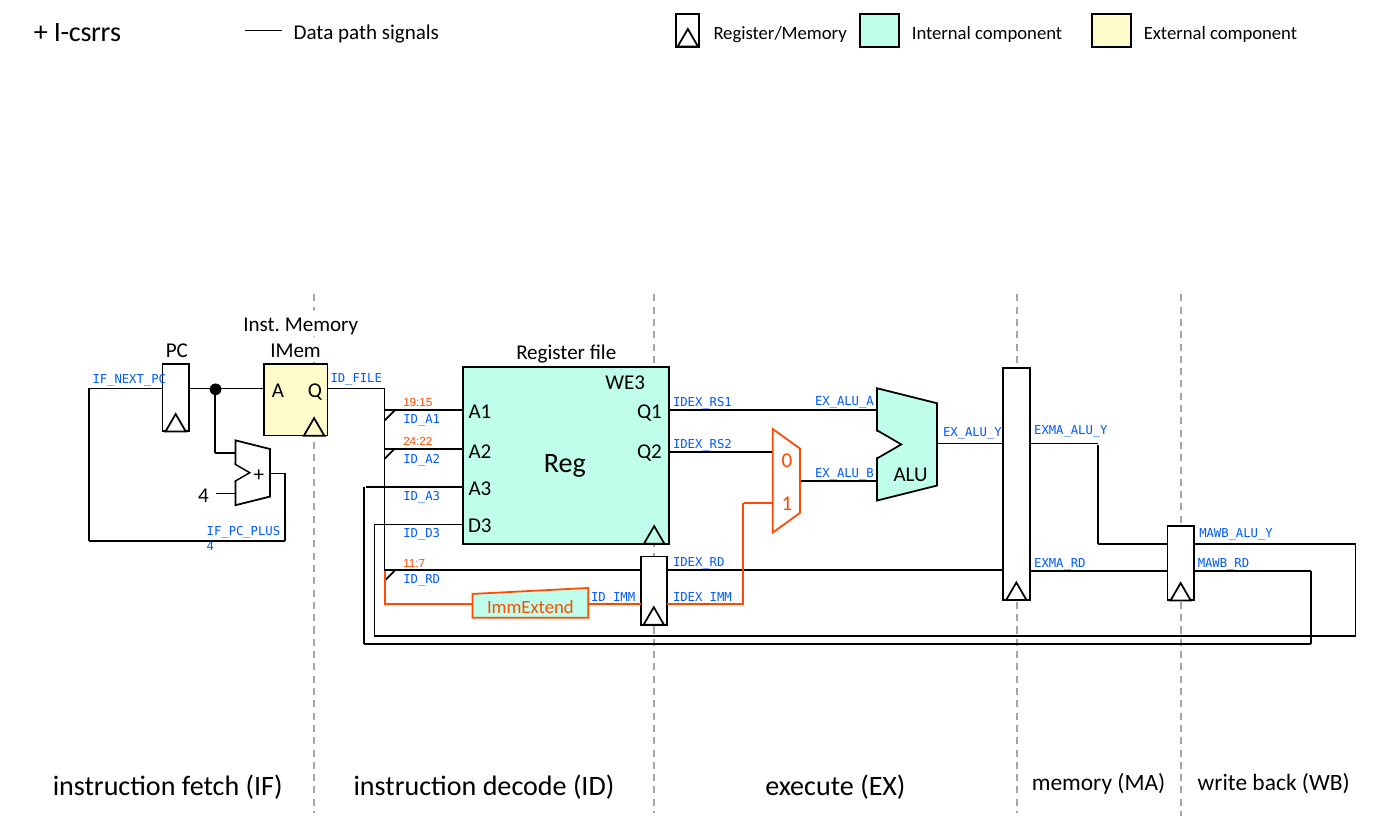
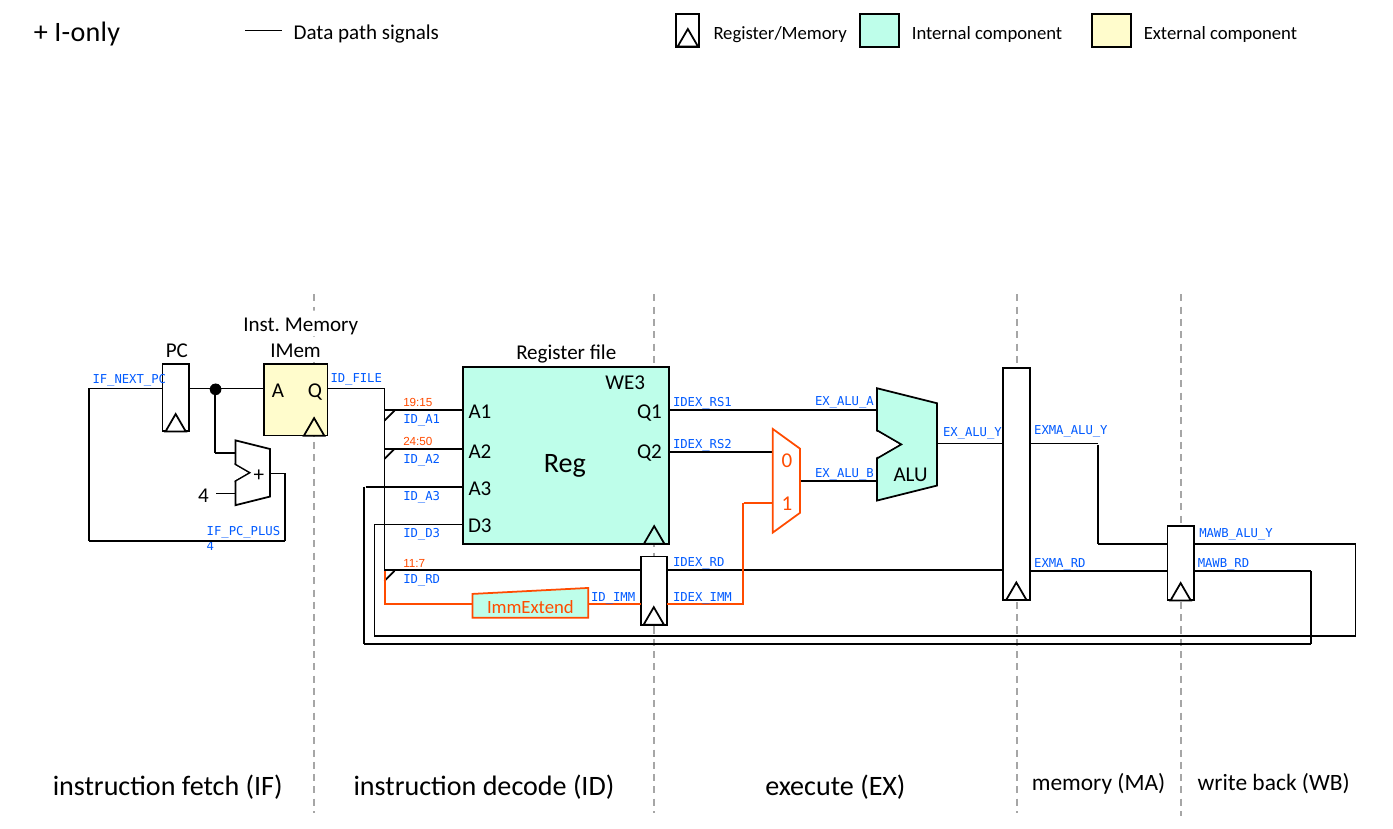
I-csrrs: I-csrrs -> I-only (87, 32)
24:22: 24:22 -> 24:50 (418, 442)
